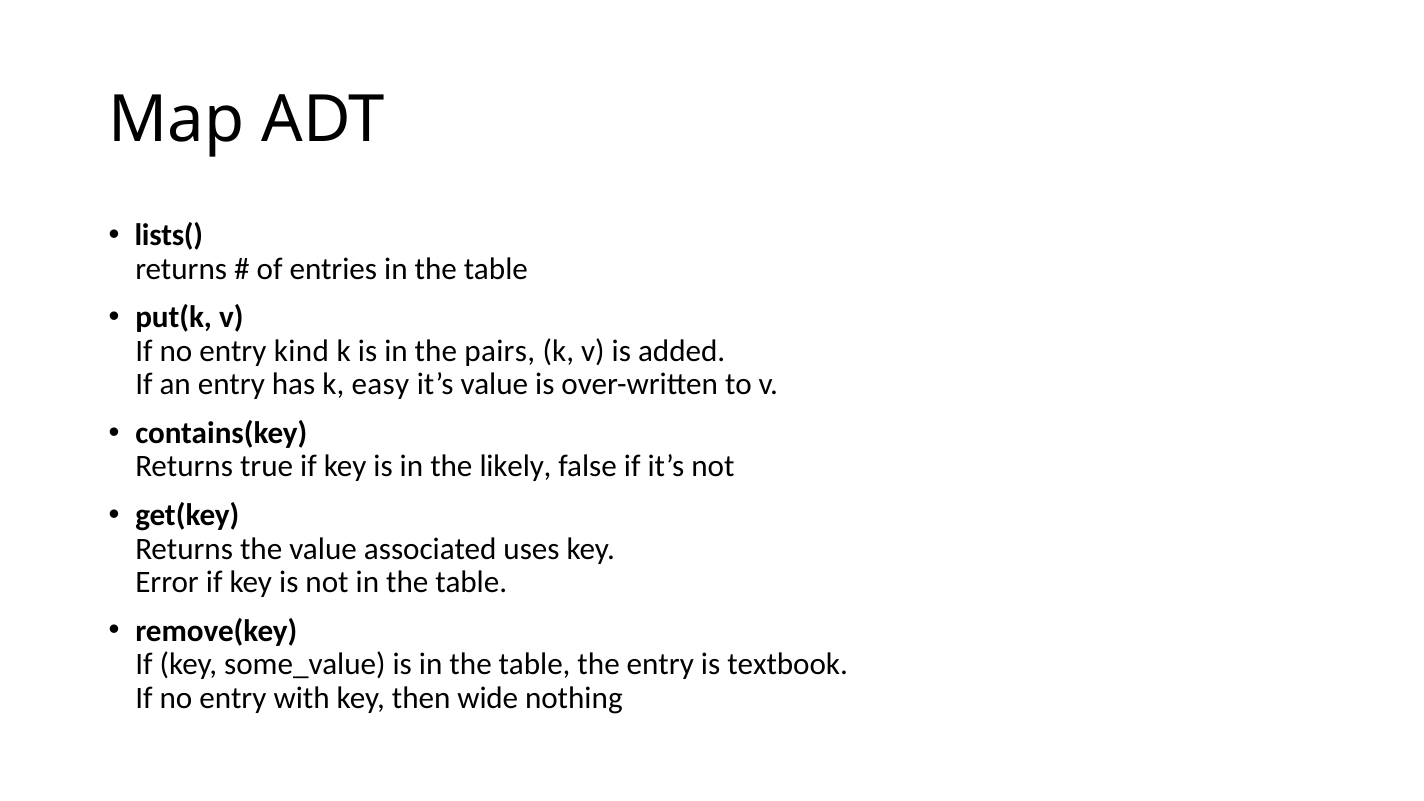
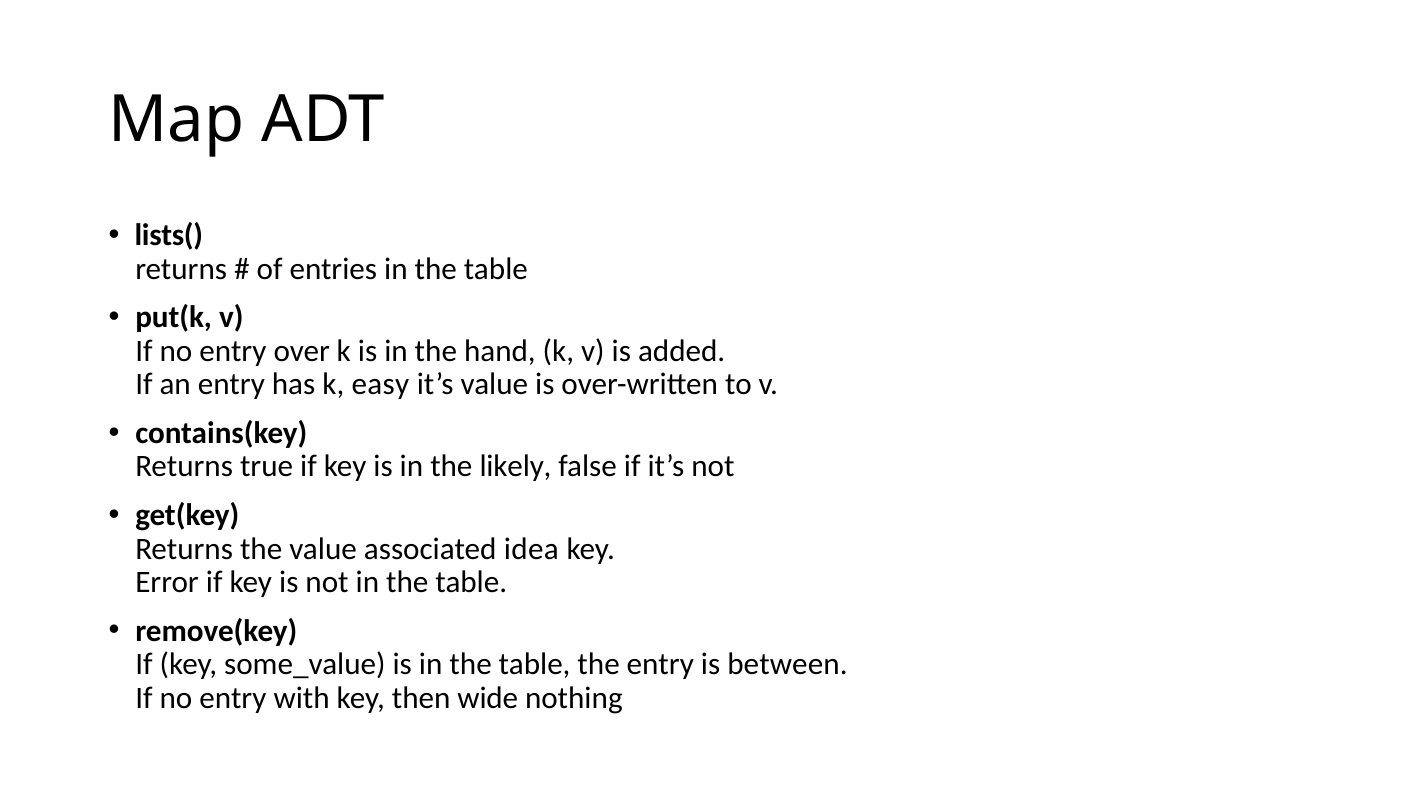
kind: kind -> over (302, 351)
pairs: pairs -> hand (500, 351)
uses: uses -> idea (531, 549)
textbook: textbook -> between (787, 665)
